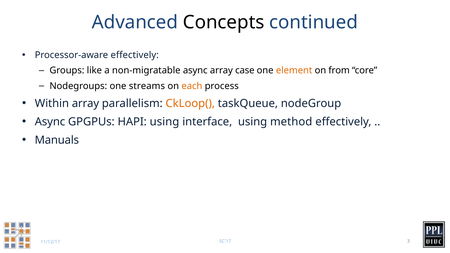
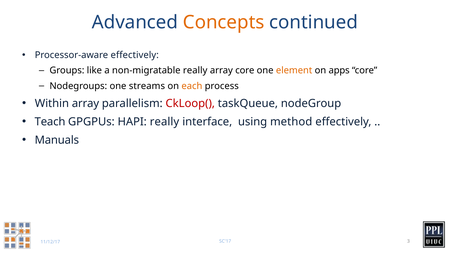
Concepts colour: black -> orange (224, 22)
non-migratable async: async -> really (195, 71)
array case: case -> core (245, 71)
from: from -> apps (339, 71)
CkLoop( colour: orange -> red (190, 103)
Async: Async -> Teach (50, 122)
HAPI using: using -> really (165, 122)
